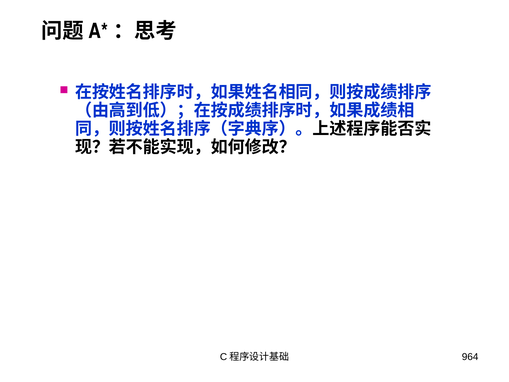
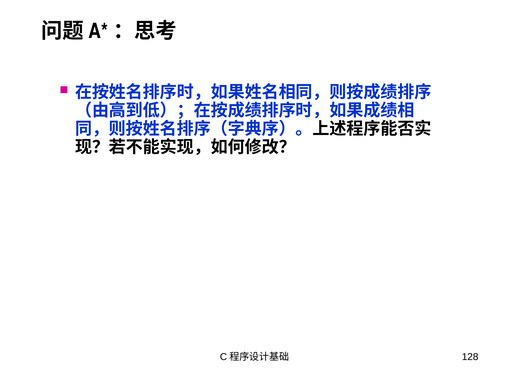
964: 964 -> 128 (470, 357)
